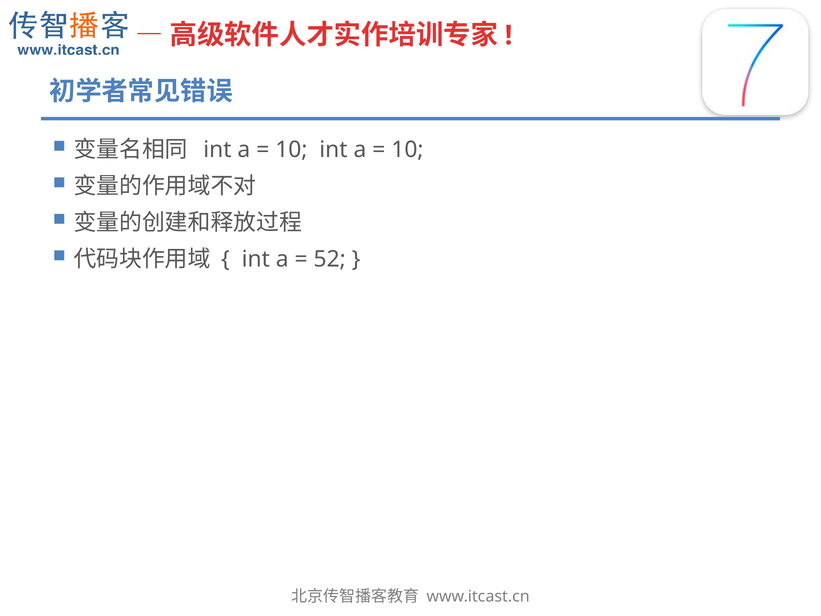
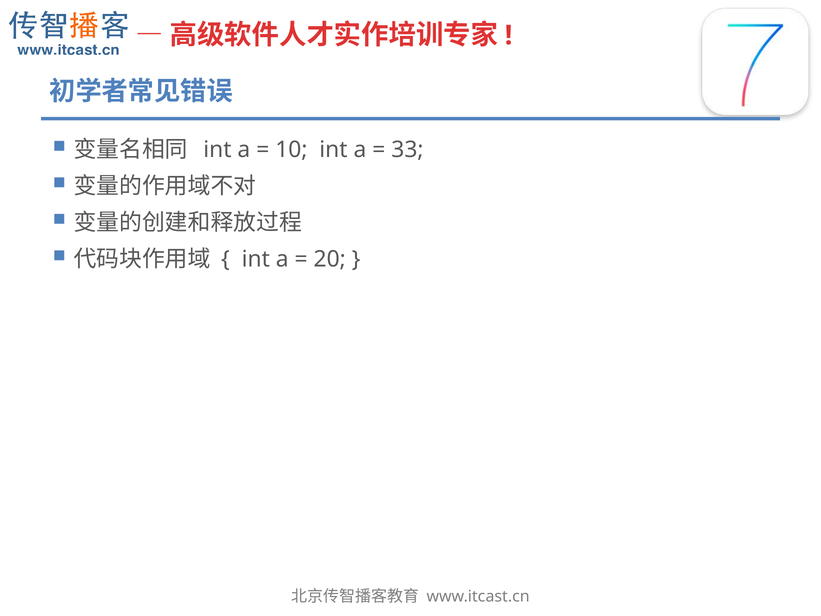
10: 10 -> 33 (407, 150)
52: 52 -> 20 (330, 259)
